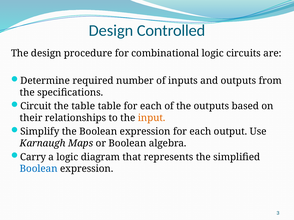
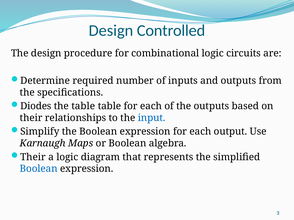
Circuit: Circuit -> Diodes (36, 106)
input colour: orange -> blue (152, 118)
Carry: Carry -> Their (33, 157)
